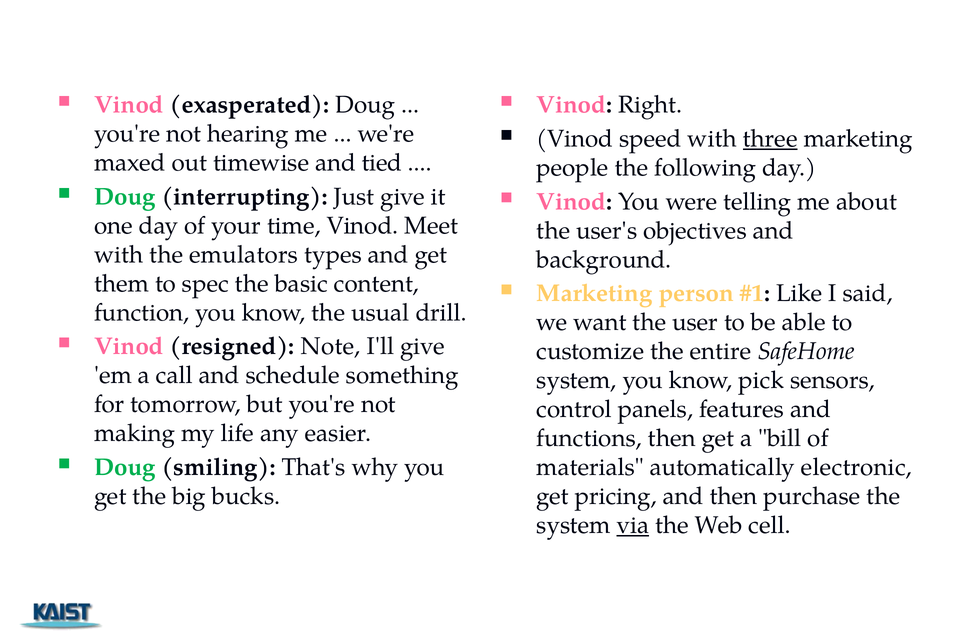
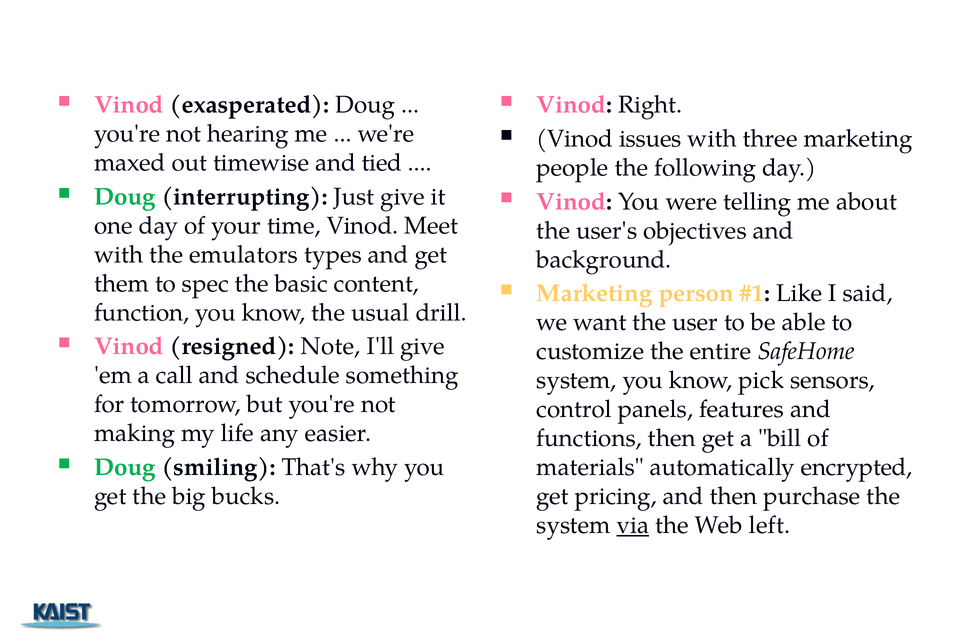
speed: speed -> issues (650, 139)
three underline: present -> none (770, 139)
electronic: electronic -> encrypted (857, 467)
cell: cell -> left (770, 525)
